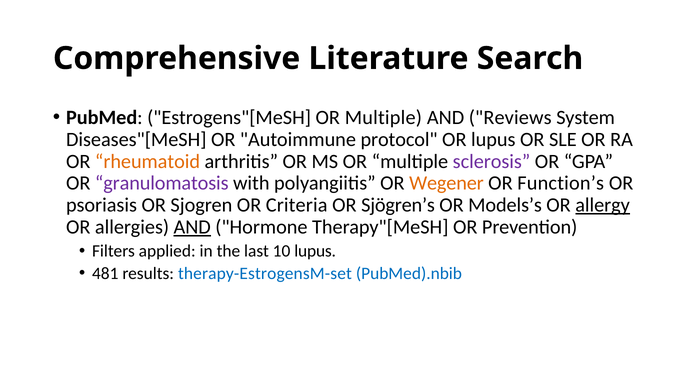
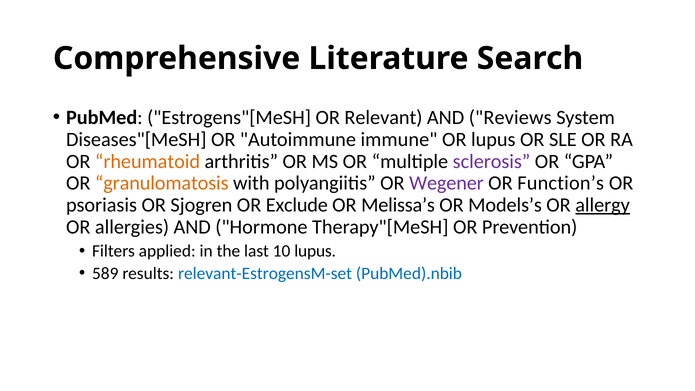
Estrogens"[MeSH OR Multiple: Multiple -> Relevant (383, 118)
protocol: protocol -> immune (399, 139)
granulomatosis colour: purple -> orange (162, 183)
Wegener colour: orange -> purple (446, 183)
Criteria: Criteria -> Exclude (297, 205)
Sjögren’s: Sjögren’s -> Melissa’s (398, 205)
AND underline: present -> none (192, 227)
481: 481 -> 589 (105, 273)
therapy-EstrogensM-set: therapy-EstrogensM-set -> relevant-EstrogensM-set (265, 273)
